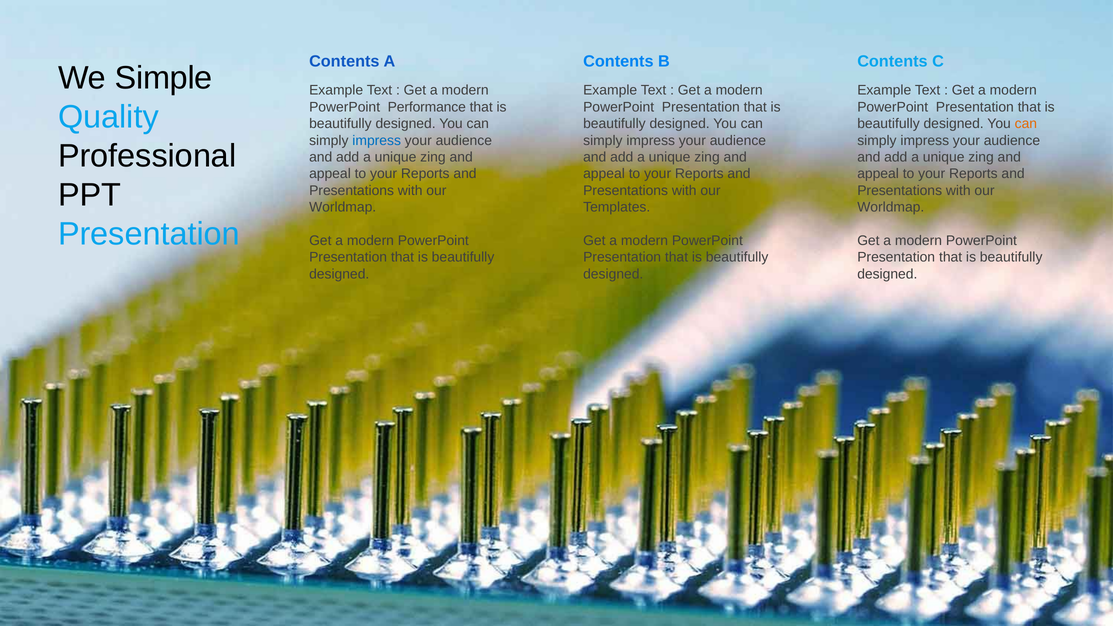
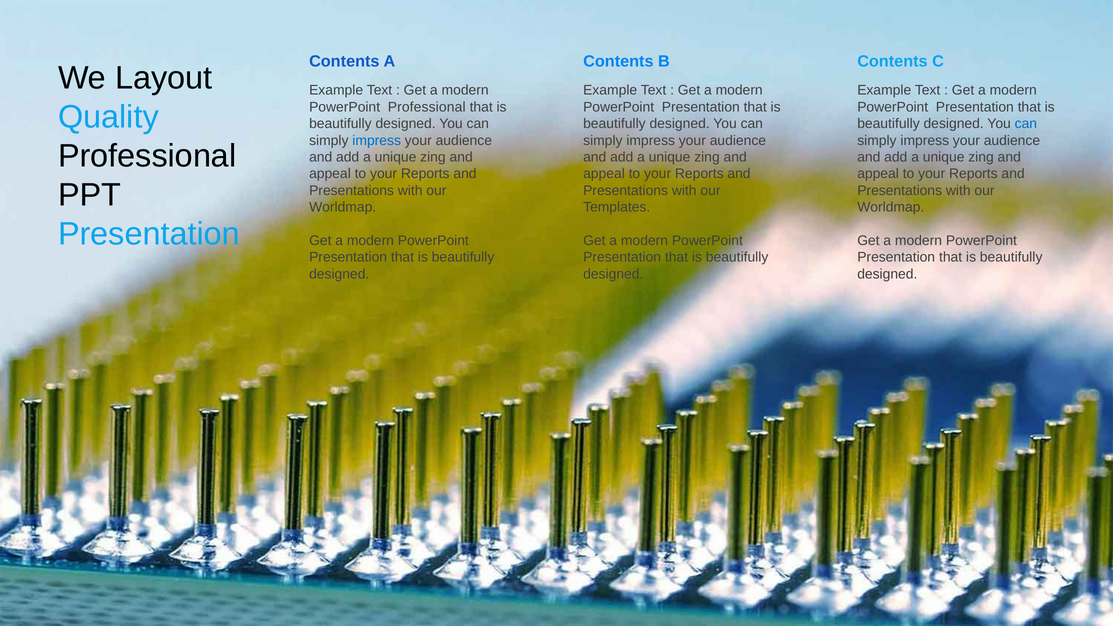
Simple: Simple -> Layout (164, 78)
PowerPoint Performance: Performance -> Professional (427, 107)
can colour: orange -> blue (1026, 124)
